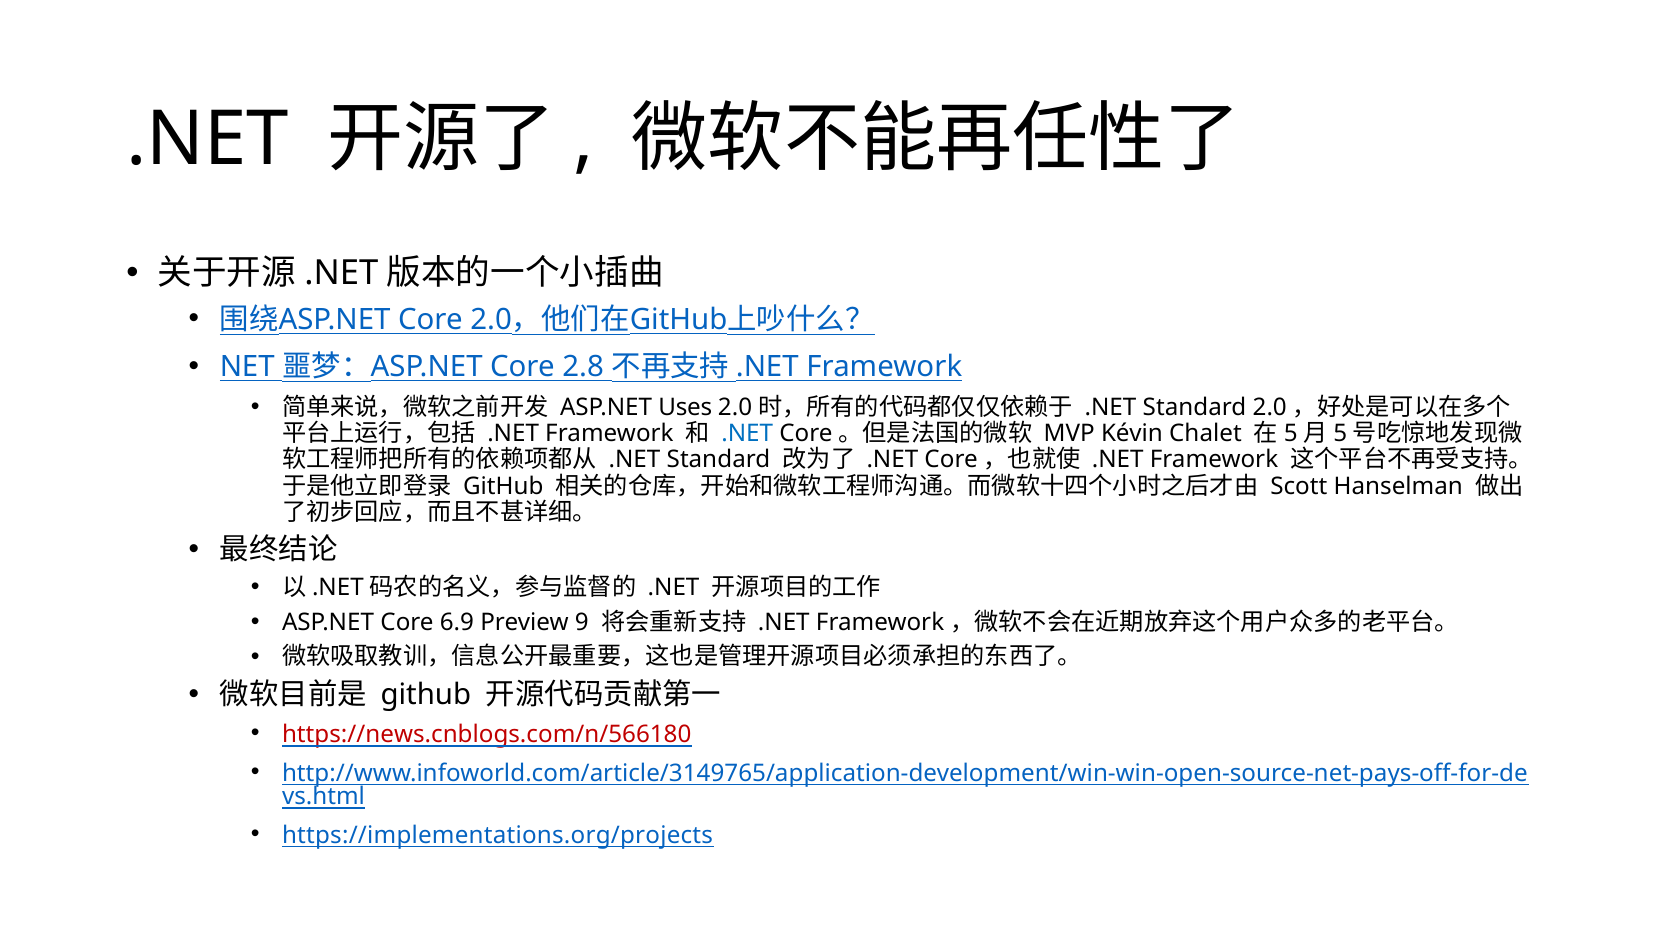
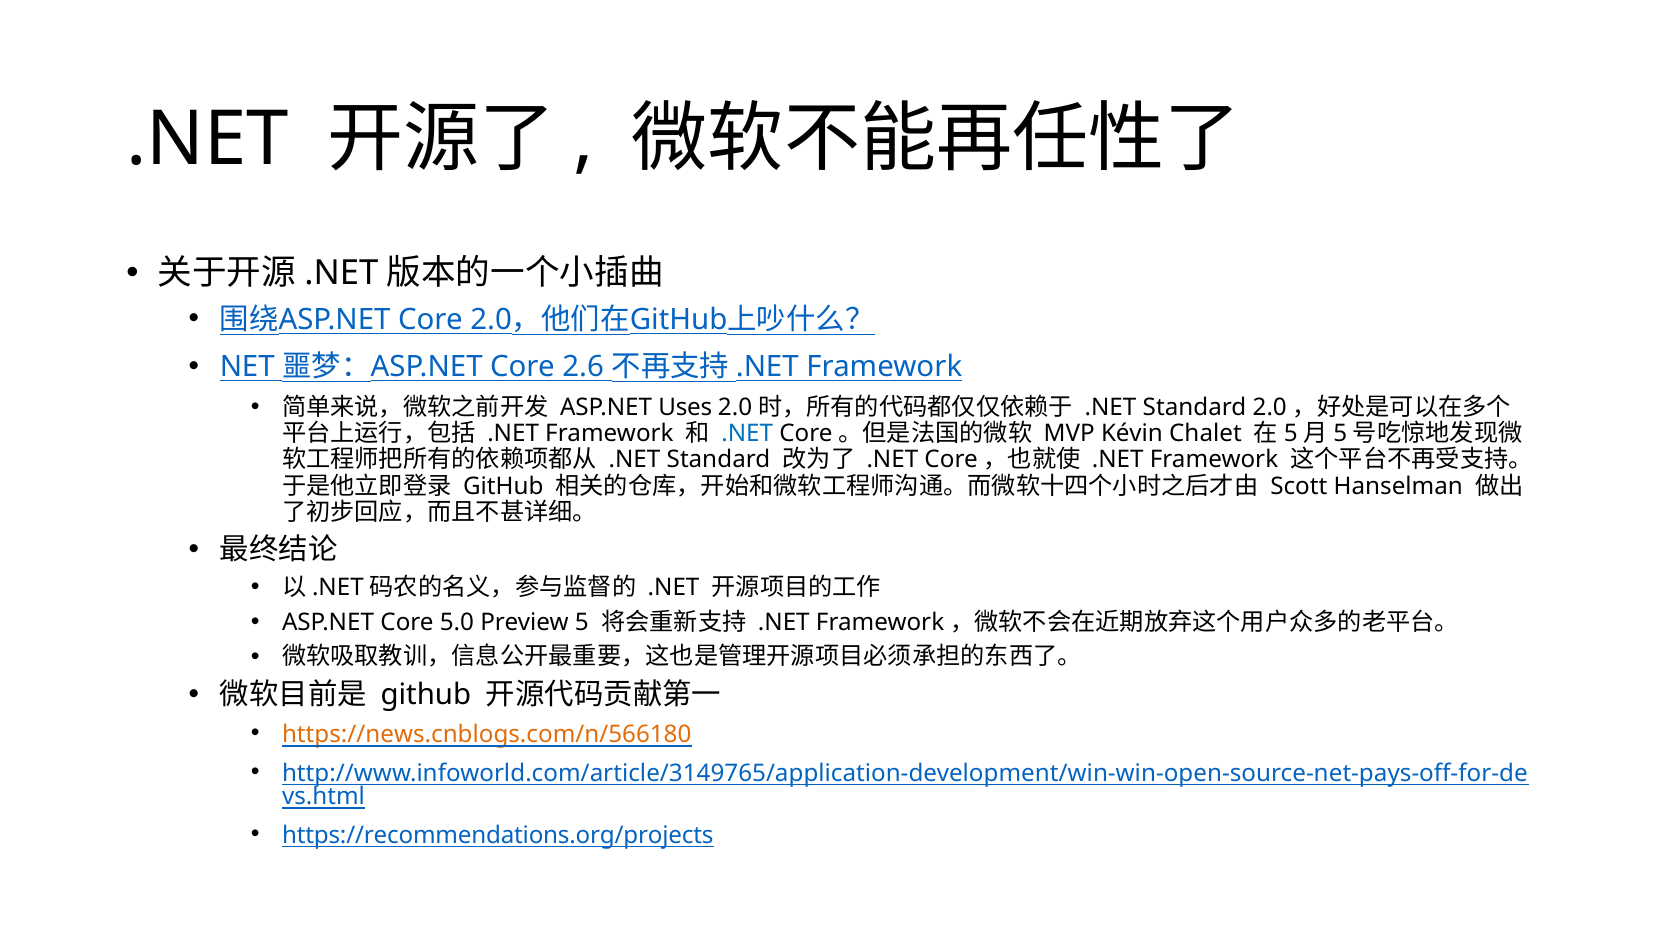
2.8: 2.8 -> 2.6 (583, 367)
6.9: 6.9 -> 5.0 (457, 622)
9: 9 -> 5 (582, 622)
https://news.cnblogs.com/n/566180 colour: red -> orange (487, 735)
https://implementations.org/projects: https://implementations.org/projects -> https://recommendations.org/projects (498, 835)
